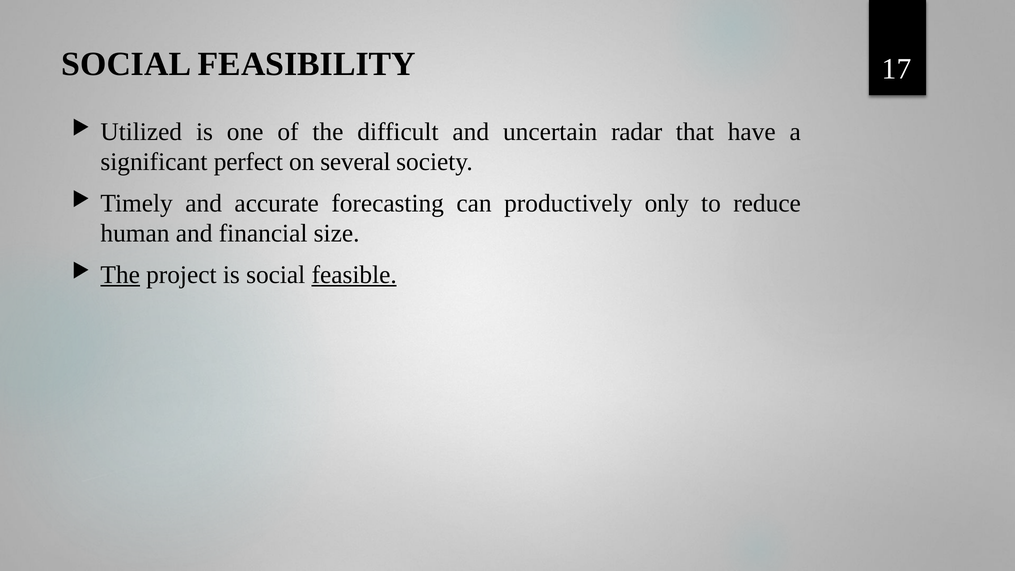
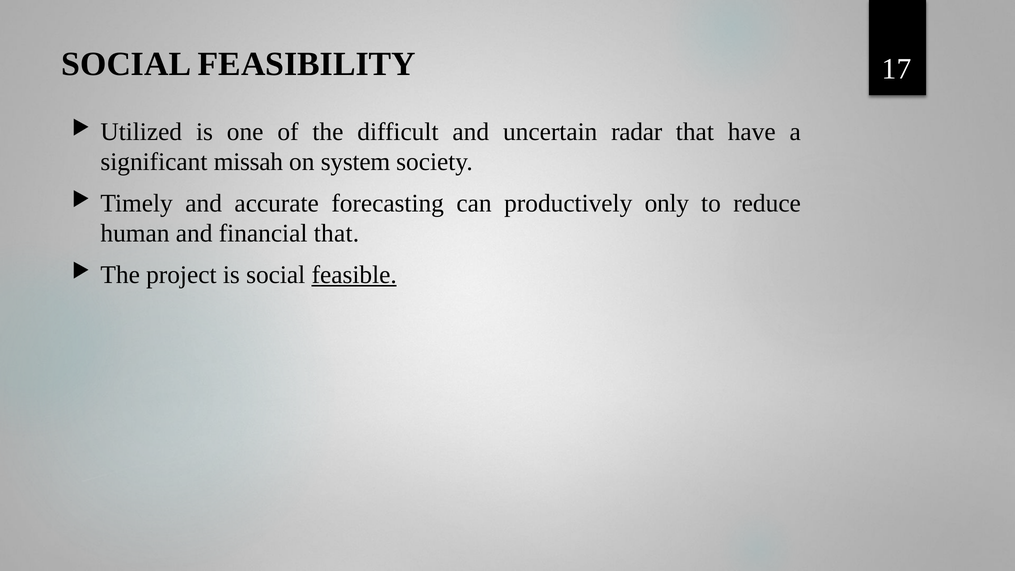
perfect: perfect -> missah (248, 162)
several: several -> system (355, 162)
financial size: size -> that (336, 234)
The underline: present -> none (120, 275)
